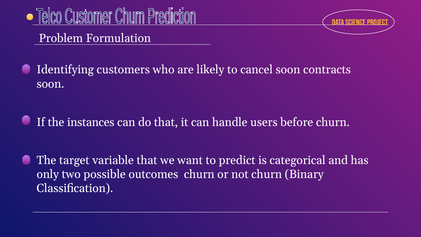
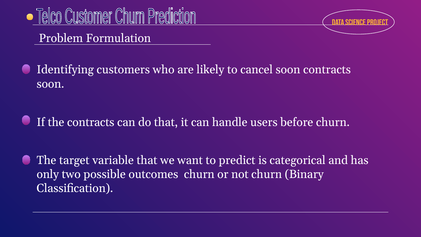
the instances: instances -> contracts (91, 122)
